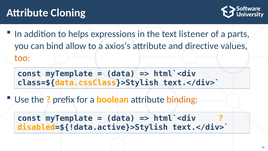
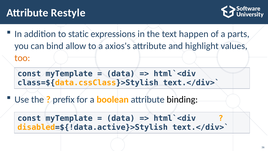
Cloning: Cloning -> Restyle (68, 13)
helps: helps -> static (78, 34)
listener: listener -> happen (194, 34)
directive: directive -> highlight (202, 46)
binding colour: orange -> black (182, 99)
